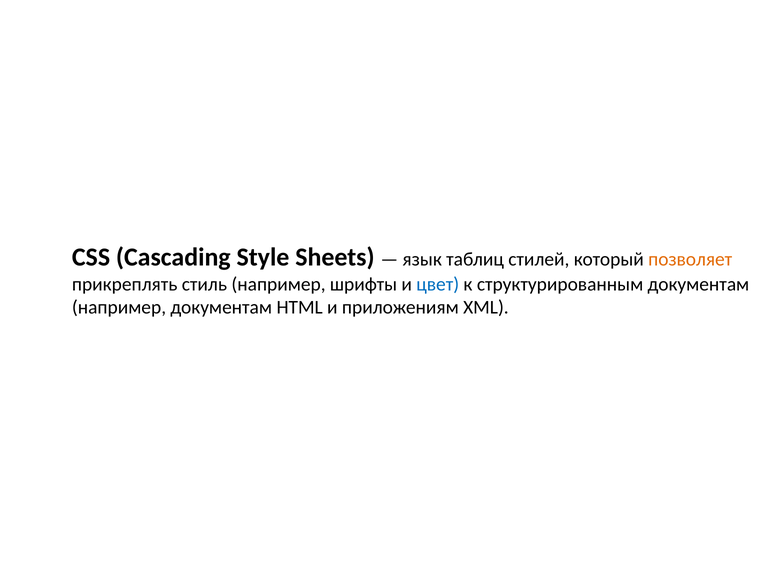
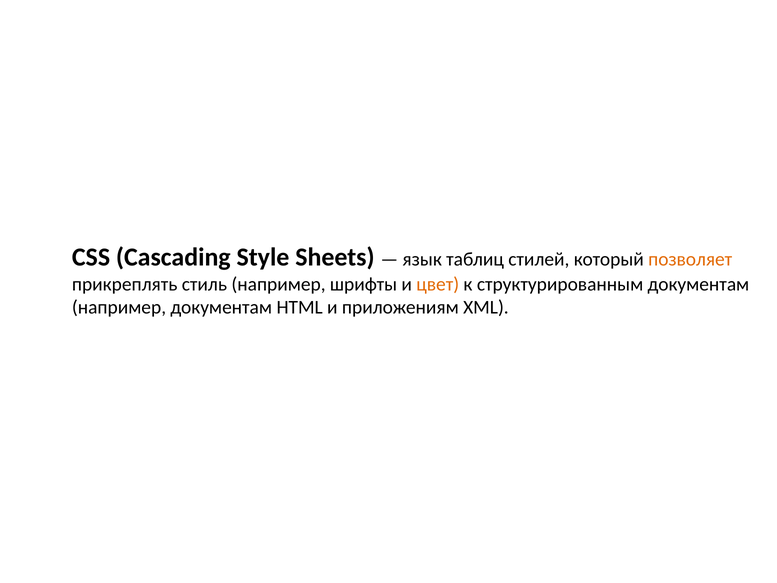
цвет colour: blue -> orange (438, 284)
